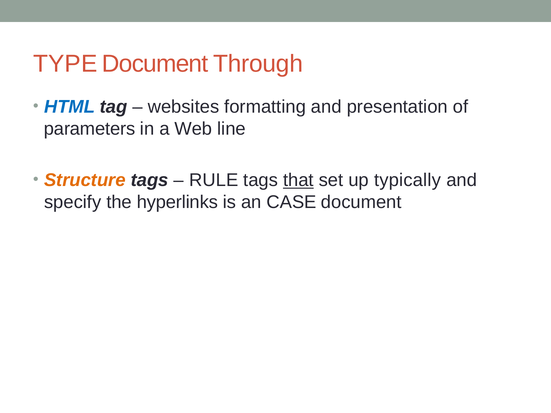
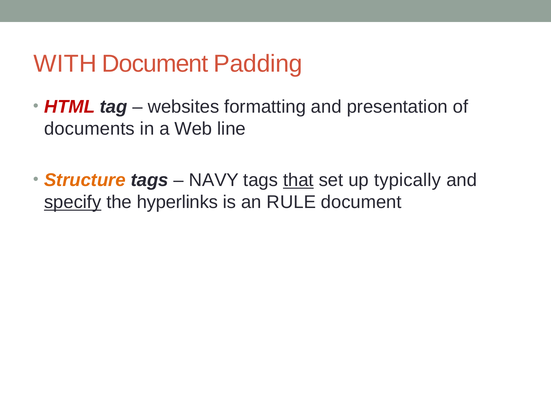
TYPE: TYPE -> WITH (65, 64)
Through: Through -> Padding (258, 64)
HTML colour: blue -> red (70, 107)
parameters: parameters -> documents (89, 129)
RULE: RULE -> NAVY (214, 180)
specify underline: none -> present (73, 202)
CASE: CASE -> RULE (291, 202)
